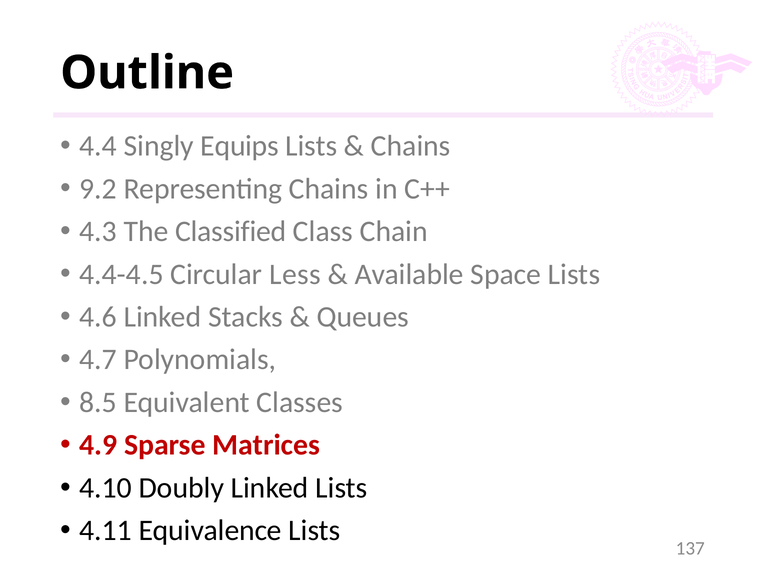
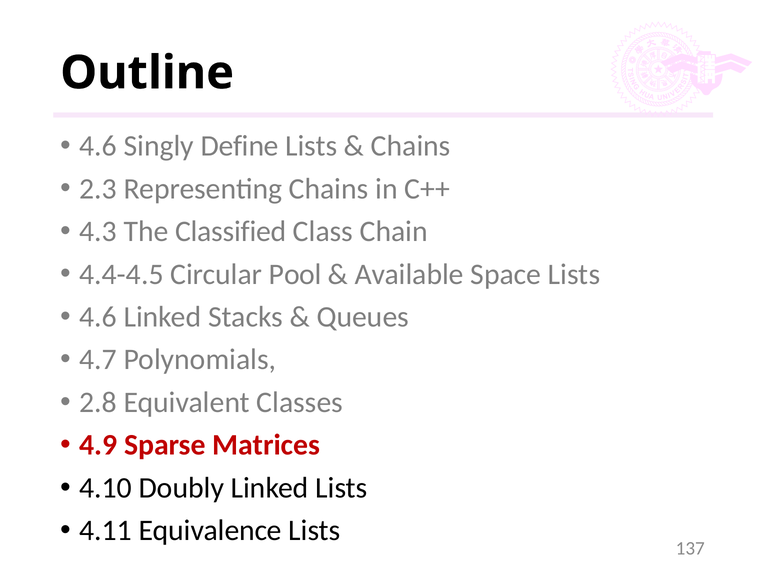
4.4: 4.4 -> 4.6 (98, 146)
Equips: Equips -> Define (240, 146)
9.2: 9.2 -> 2.3 (98, 189)
Less: Less -> Pool (295, 274)
8.5: 8.5 -> 2.8 (98, 402)
